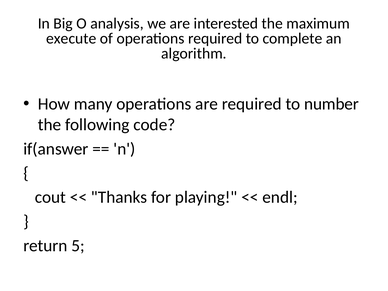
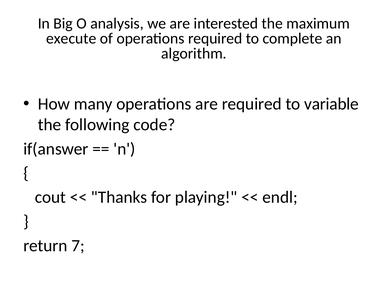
number: number -> variable (331, 104)
5: 5 -> 7 (78, 246)
